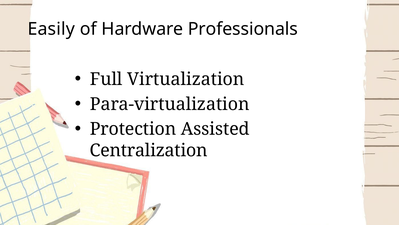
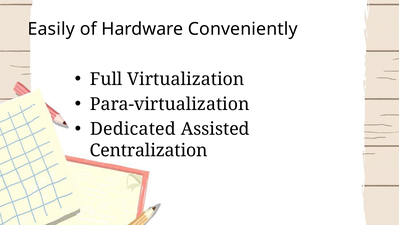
Professionals: Professionals -> Conveniently (243, 29)
Protection: Protection -> Dedicated (133, 129)
